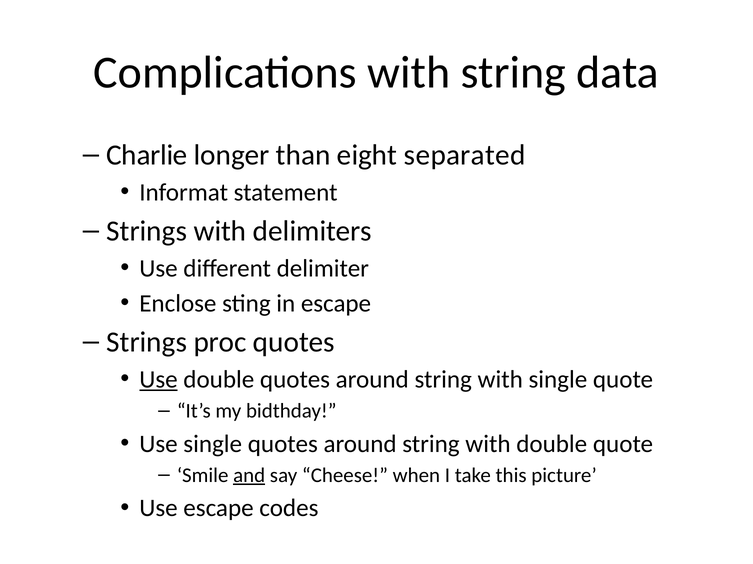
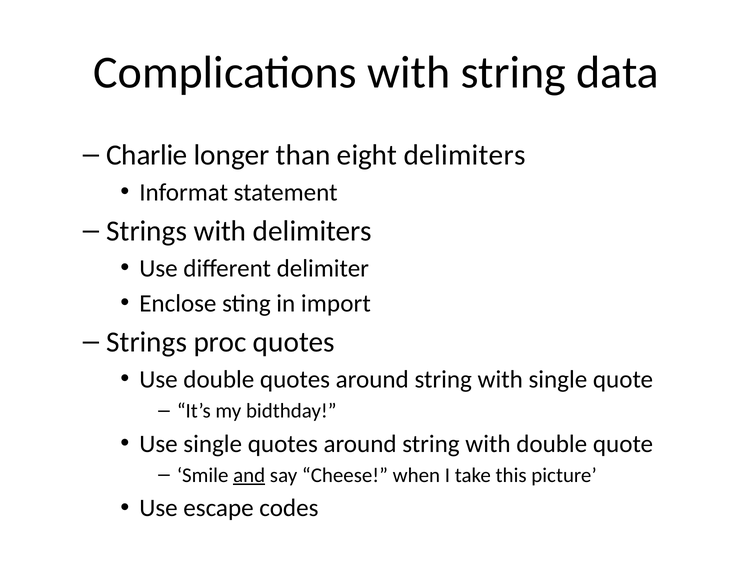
eight separated: separated -> delimiters (465, 155)
in escape: escape -> import (336, 304)
Use underline: present -> none (158, 380)
